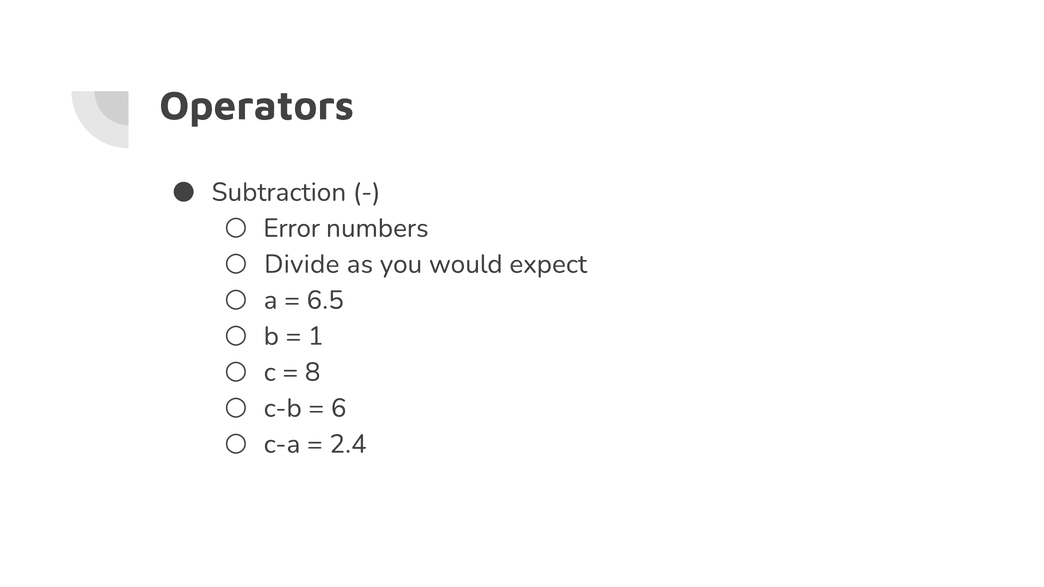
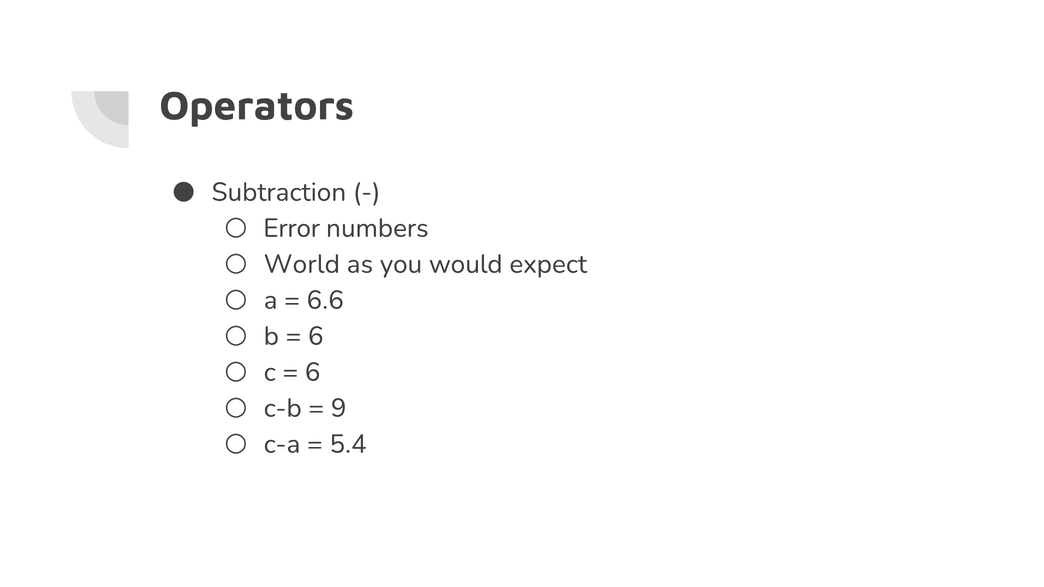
Divide: Divide -> World (302, 264)
6.5: 6.5 -> 6.6 (325, 300)
1: 1 -> 6 (316, 336)
8: 8 -> 6 (313, 372)
6: 6 -> 9 (339, 408)
2.4: 2.4 -> 5.4 (348, 444)
